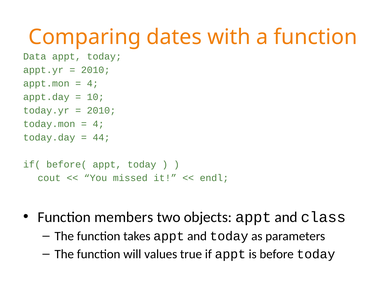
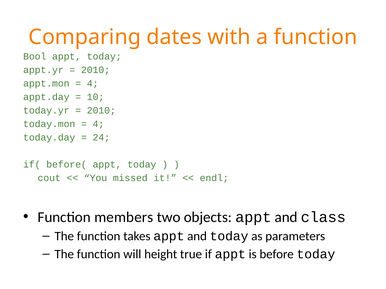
Data: Data -> Bool (35, 57)
44: 44 -> 24 (101, 138)
values: values -> height (161, 255)
